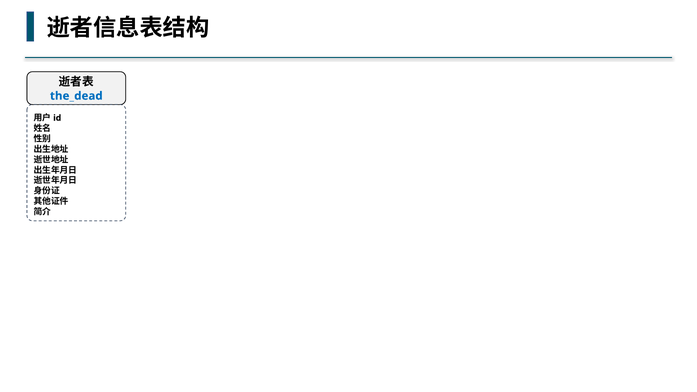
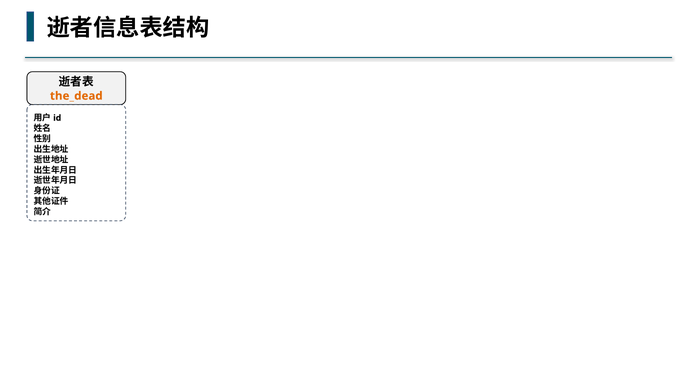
the_dead colour: blue -> orange (76, 96)
